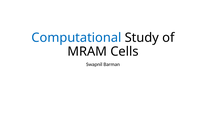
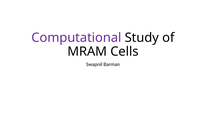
Computational colour: blue -> purple (76, 38)
